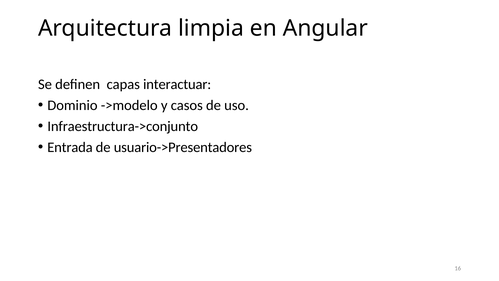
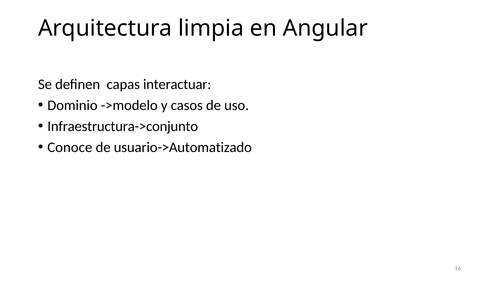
Entrada: Entrada -> Conoce (70, 147)
usuario->Presentadores: usuario->Presentadores -> usuario->Automatizado (183, 147)
